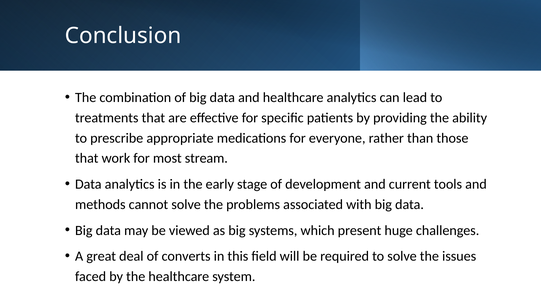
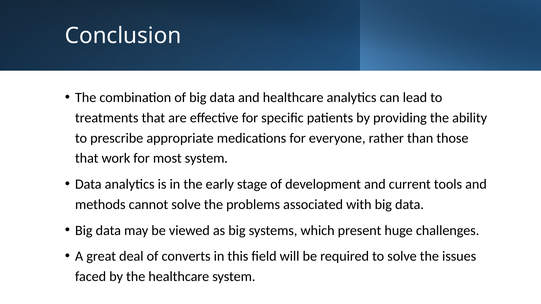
most stream: stream -> system (206, 159)
